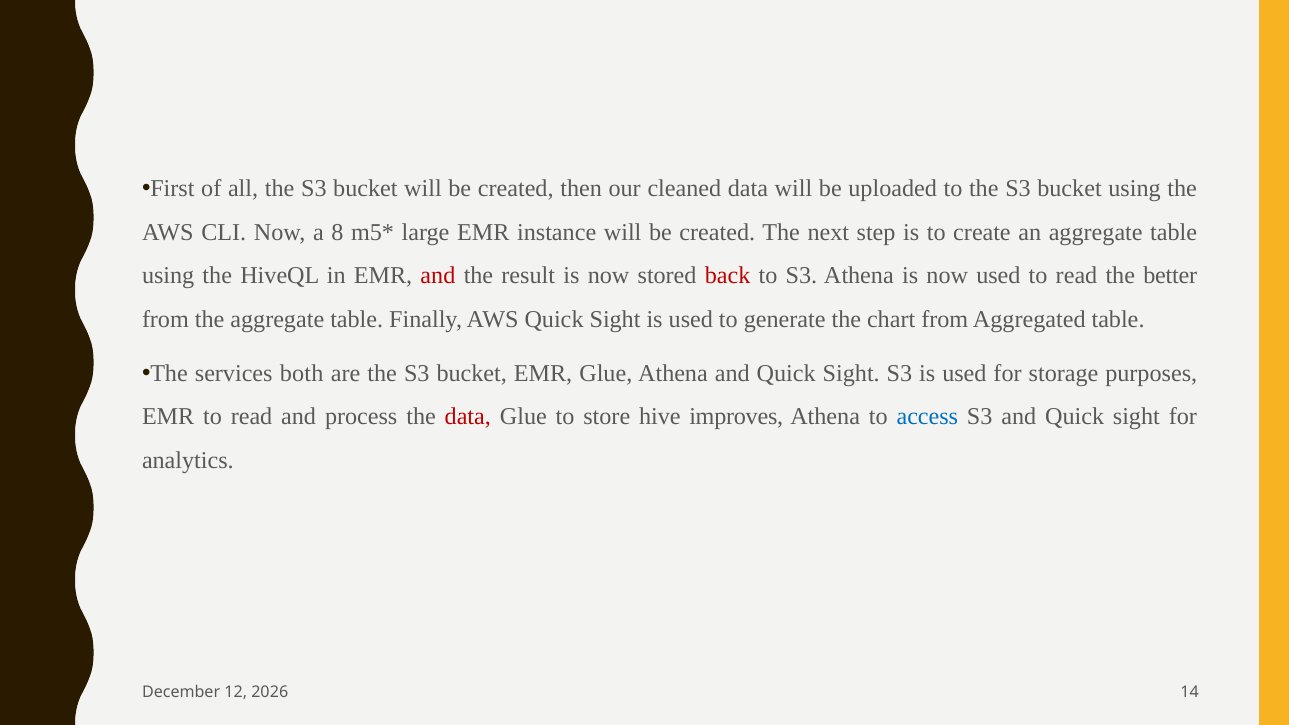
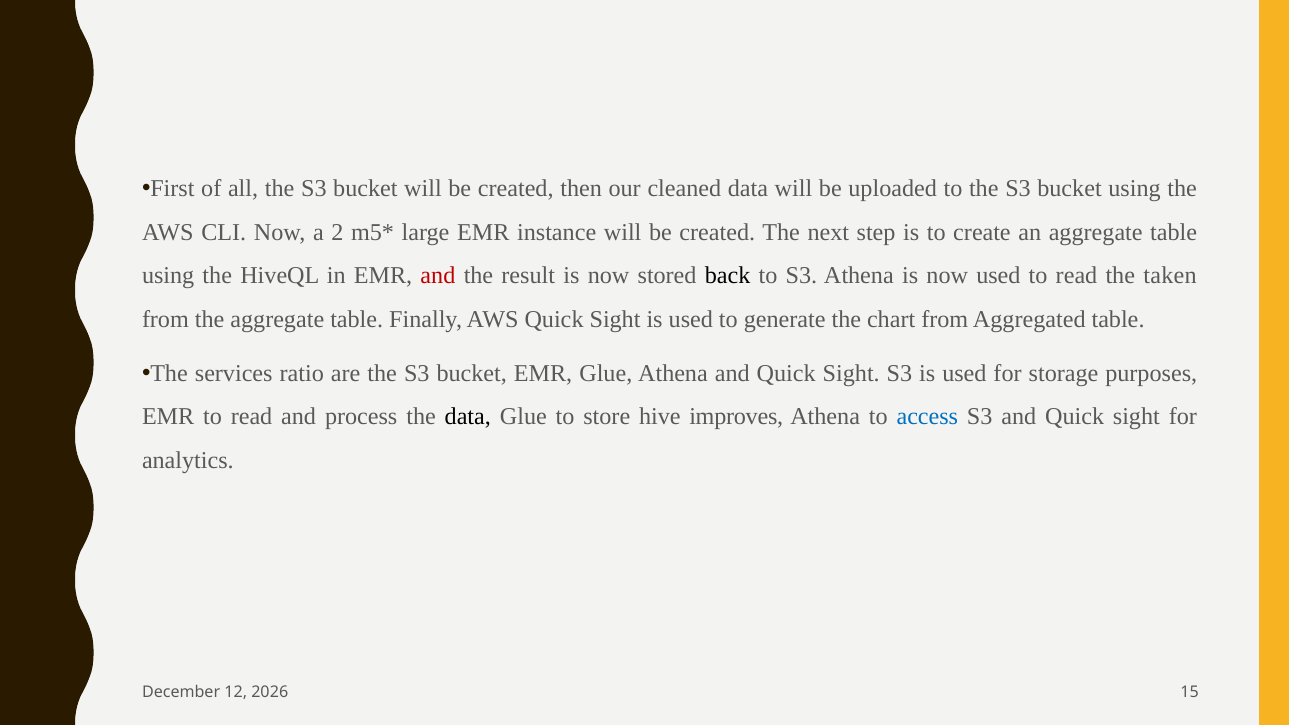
8: 8 -> 2 (337, 232)
back colour: red -> black (728, 276)
better: better -> taken (1170, 276)
both: both -> ratio (302, 373)
data colour: red -> black (468, 417)
14: 14 -> 15 (1190, 692)
